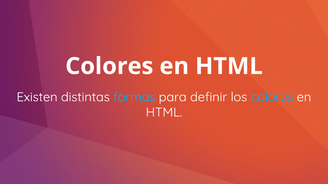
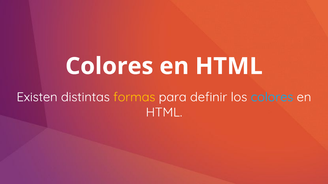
formas colour: light blue -> yellow (134, 97)
